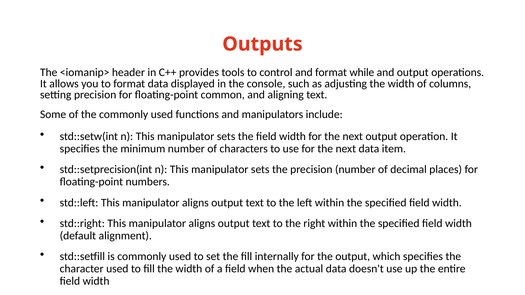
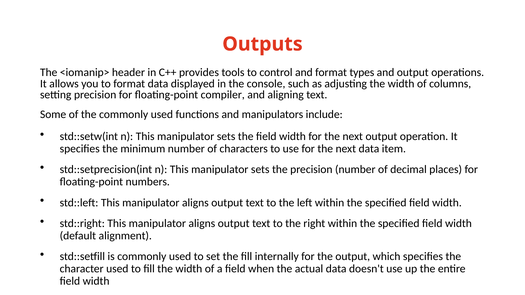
while: while -> types (362, 73)
common: common -> compiler (223, 95)
